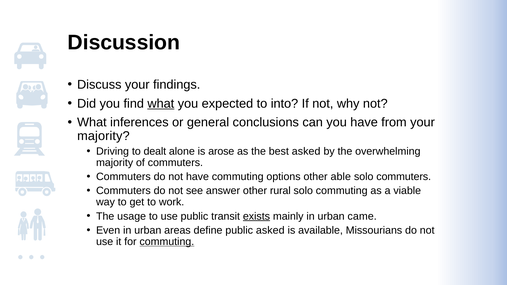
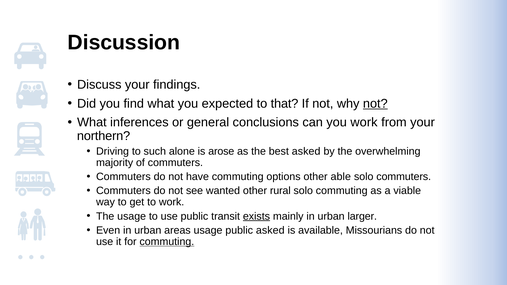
what underline: present -> none (161, 104)
into: into -> that (285, 104)
not underline: none -> present (375, 104)
you have: have -> work (364, 123)
majority: majority -> northern (104, 136)
dealt: dealt -> such (155, 151)
answer: answer -> wanted (223, 191)
came: came -> larger (362, 216)
areas define: define -> usage (208, 230)
